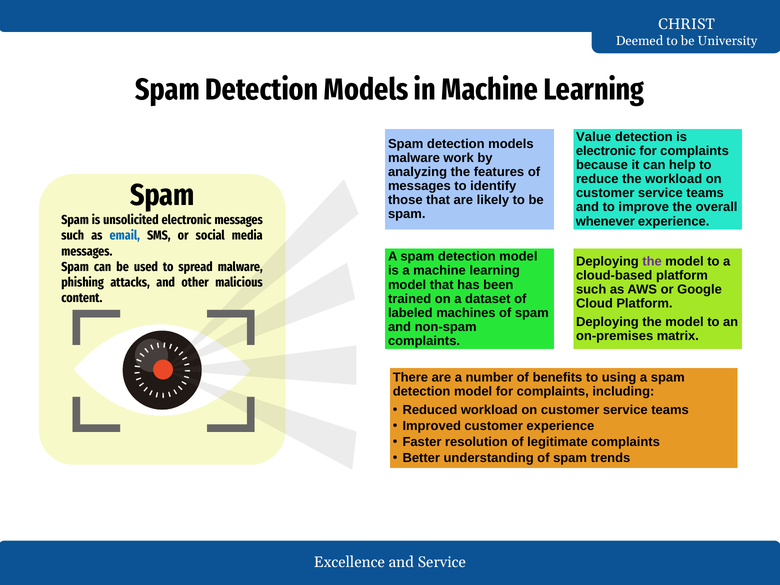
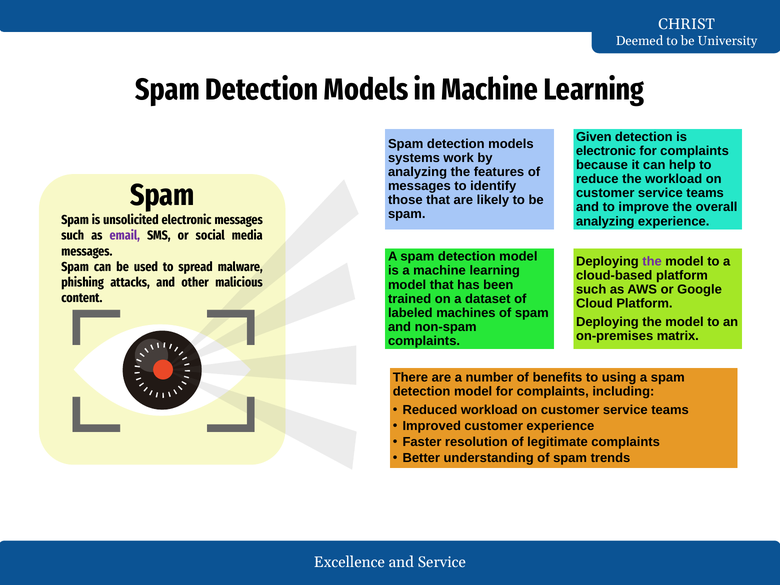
Value: Value -> Given (594, 137)
malware: malware -> systems (414, 158)
whenever: whenever -> analyzing (605, 221)
email colour: blue -> purple (125, 236)
